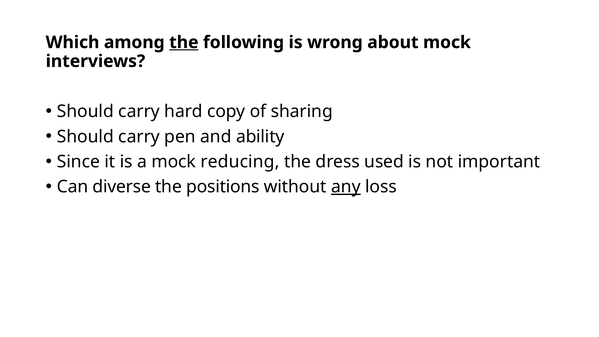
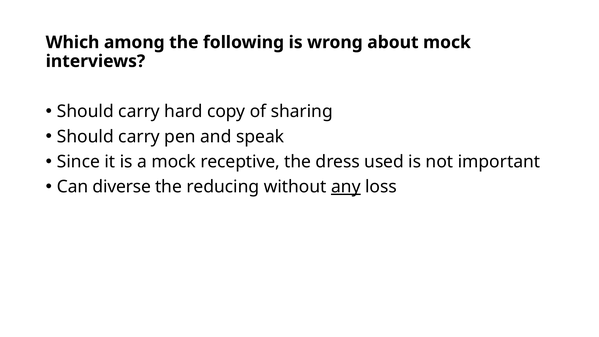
the underline: present -> none (184, 42)
ability: ability -> speak (260, 137)
reducing: reducing -> receptive (240, 162)
positions: positions -> reducing (223, 187)
